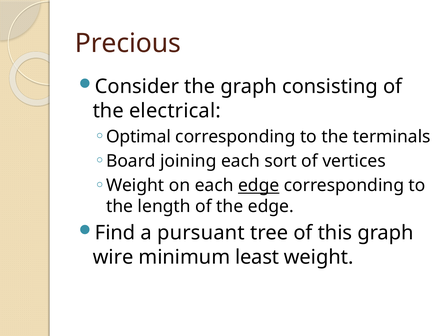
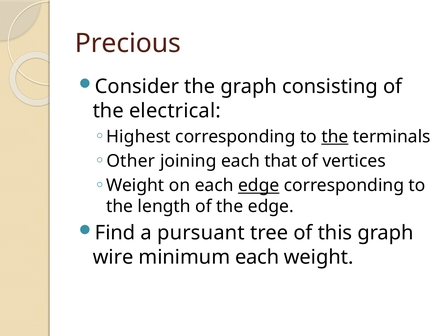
Optimal: Optimal -> Highest (138, 137)
the underline: none -> present (335, 137)
Board: Board -> Other (131, 161)
sort: sort -> that (281, 161)
minimum least: least -> each (257, 257)
